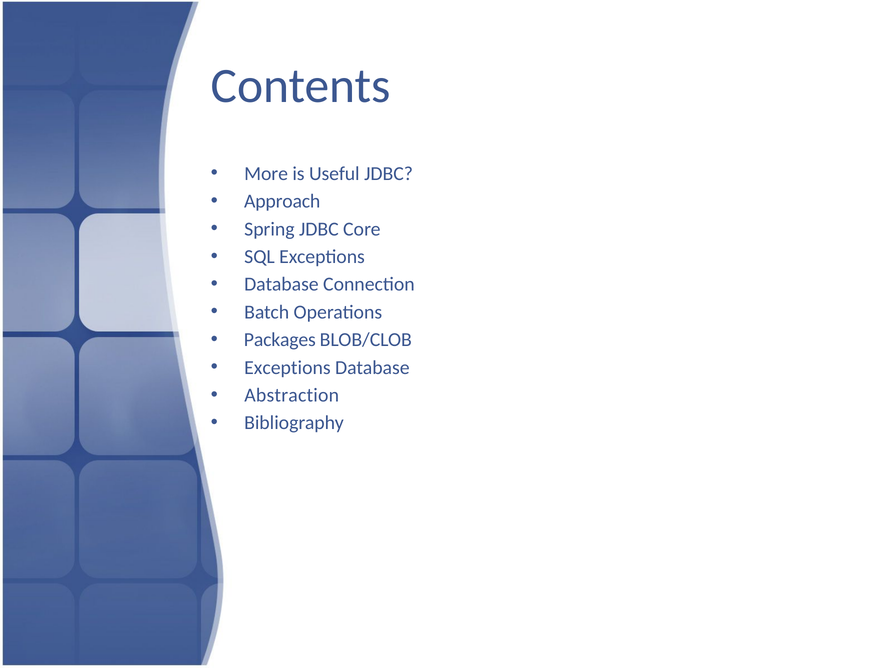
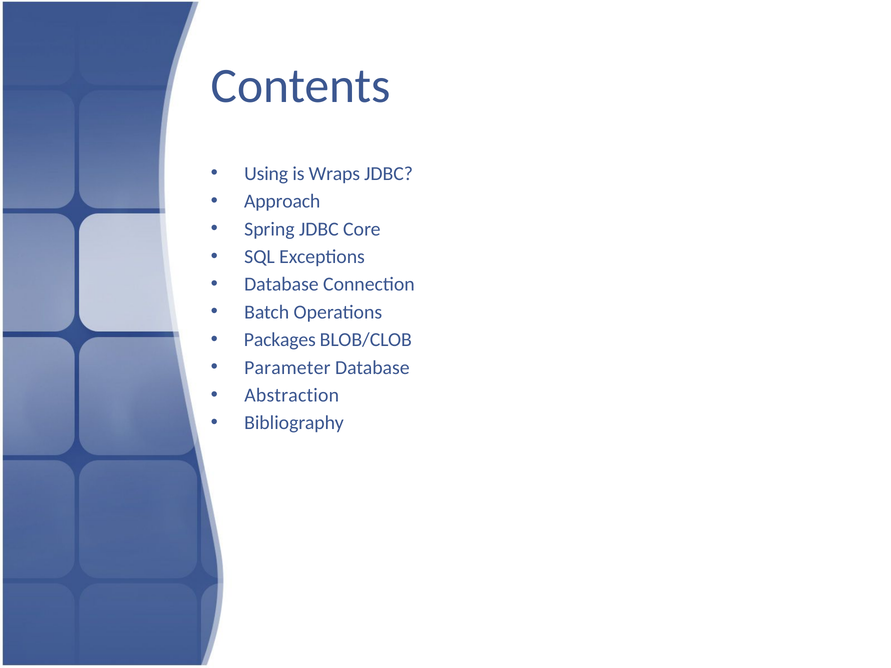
More: More -> Using (266, 174)
Useful: Useful -> Wraps (334, 174)
Exceptions: Exceptions -> Parameter (287, 368)
